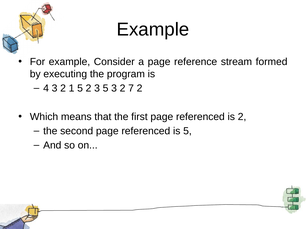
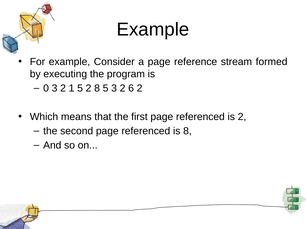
4: 4 -> 0 (46, 88)
2 3: 3 -> 8 (97, 88)
7: 7 -> 6 (131, 88)
is 5: 5 -> 8 (187, 131)
